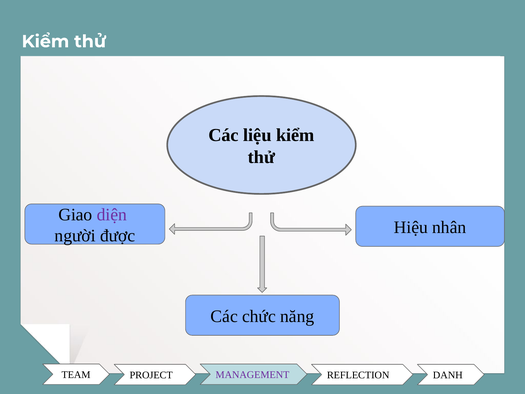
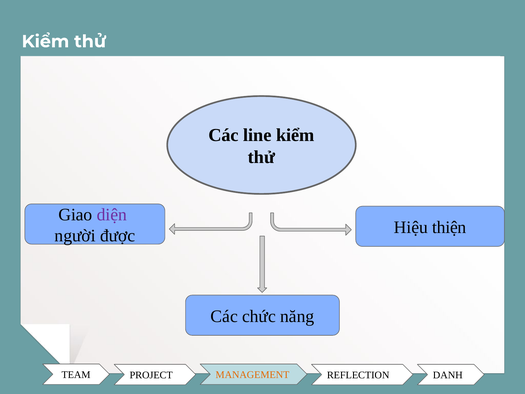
liệu: liệu -> line (257, 135)
nhân: nhân -> thiện (449, 227)
MANAGEMENT colour: purple -> orange (252, 375)
